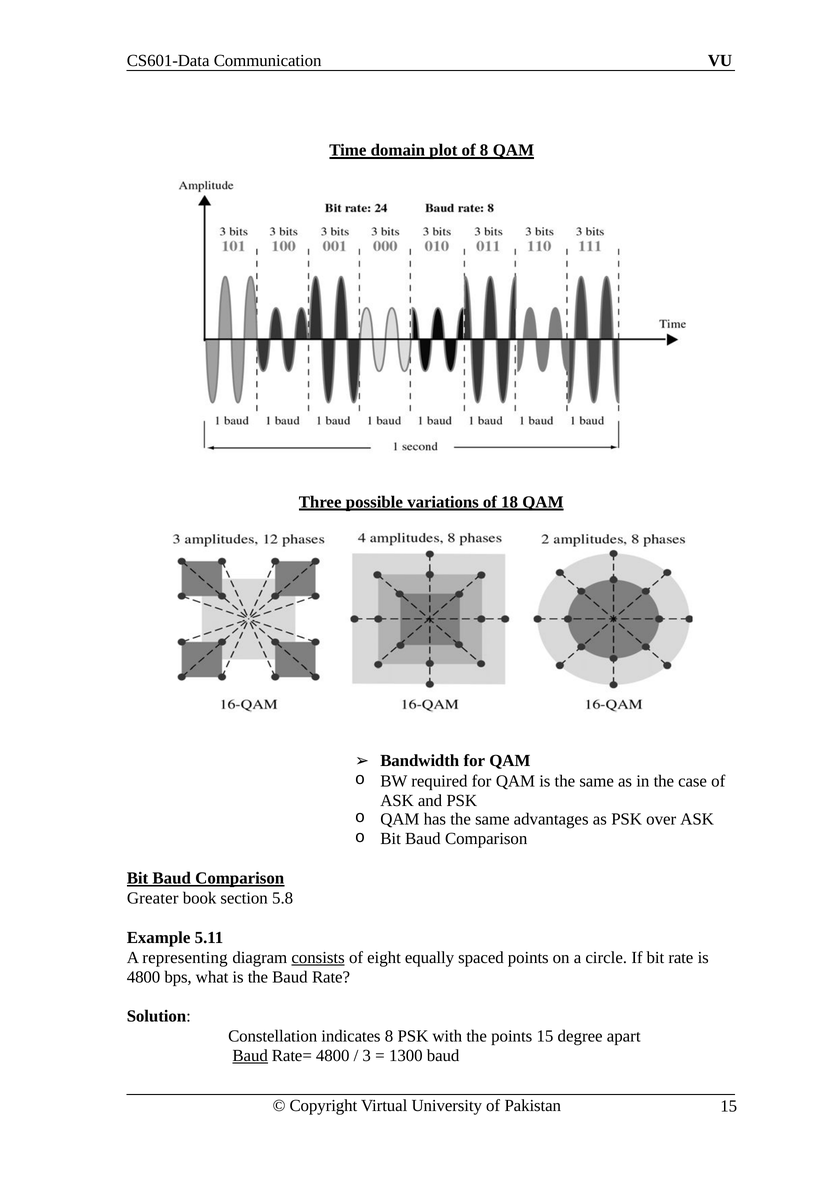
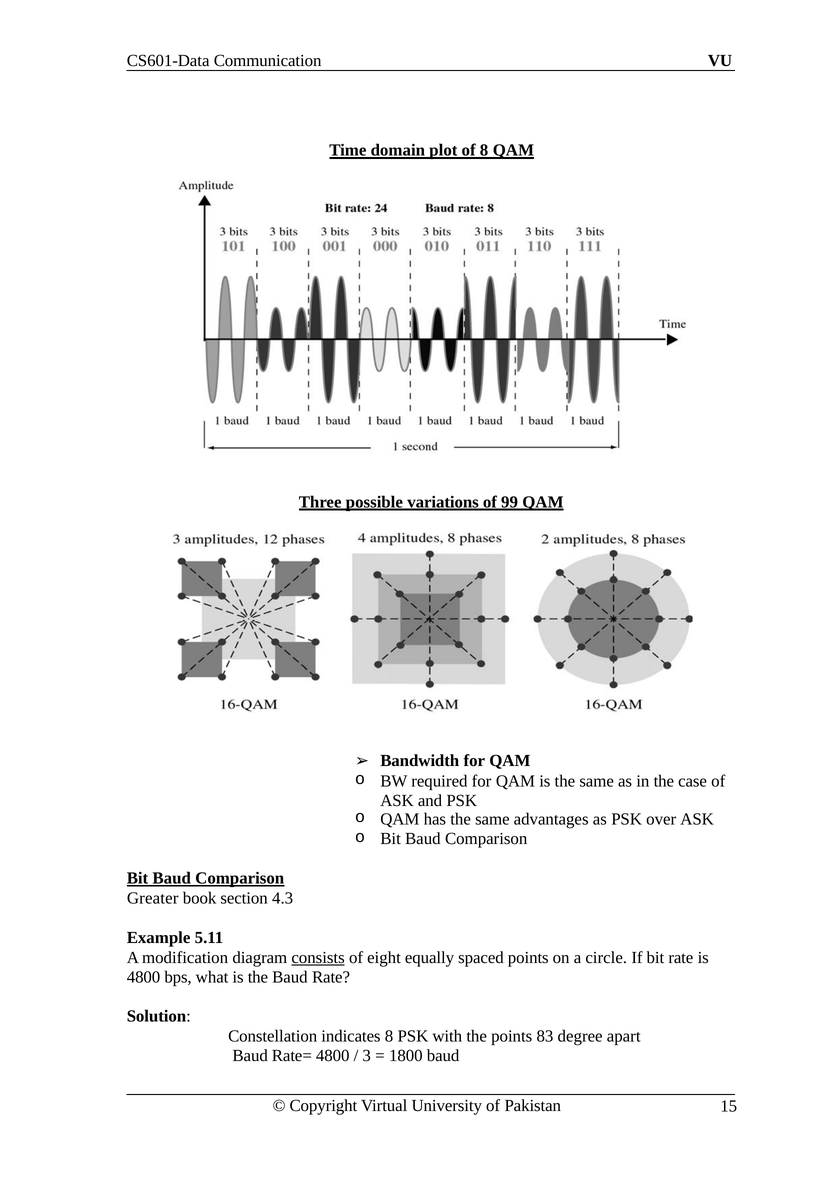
18: 18 -> 99 (510, 502)
5.8: 5.8 -> 4.3 (283, 898)
representing: representing -> modification (185, 958)
points 15: 15 -> 83 (545, 1036)
Baud underline: present -> none (250, 1056)
1300: 1300 -> 1800 (406, 1056)
